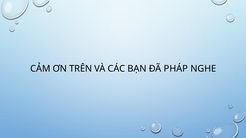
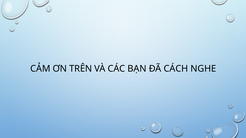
PHÁP: PHÁP -> CÁCH (176, 69)
